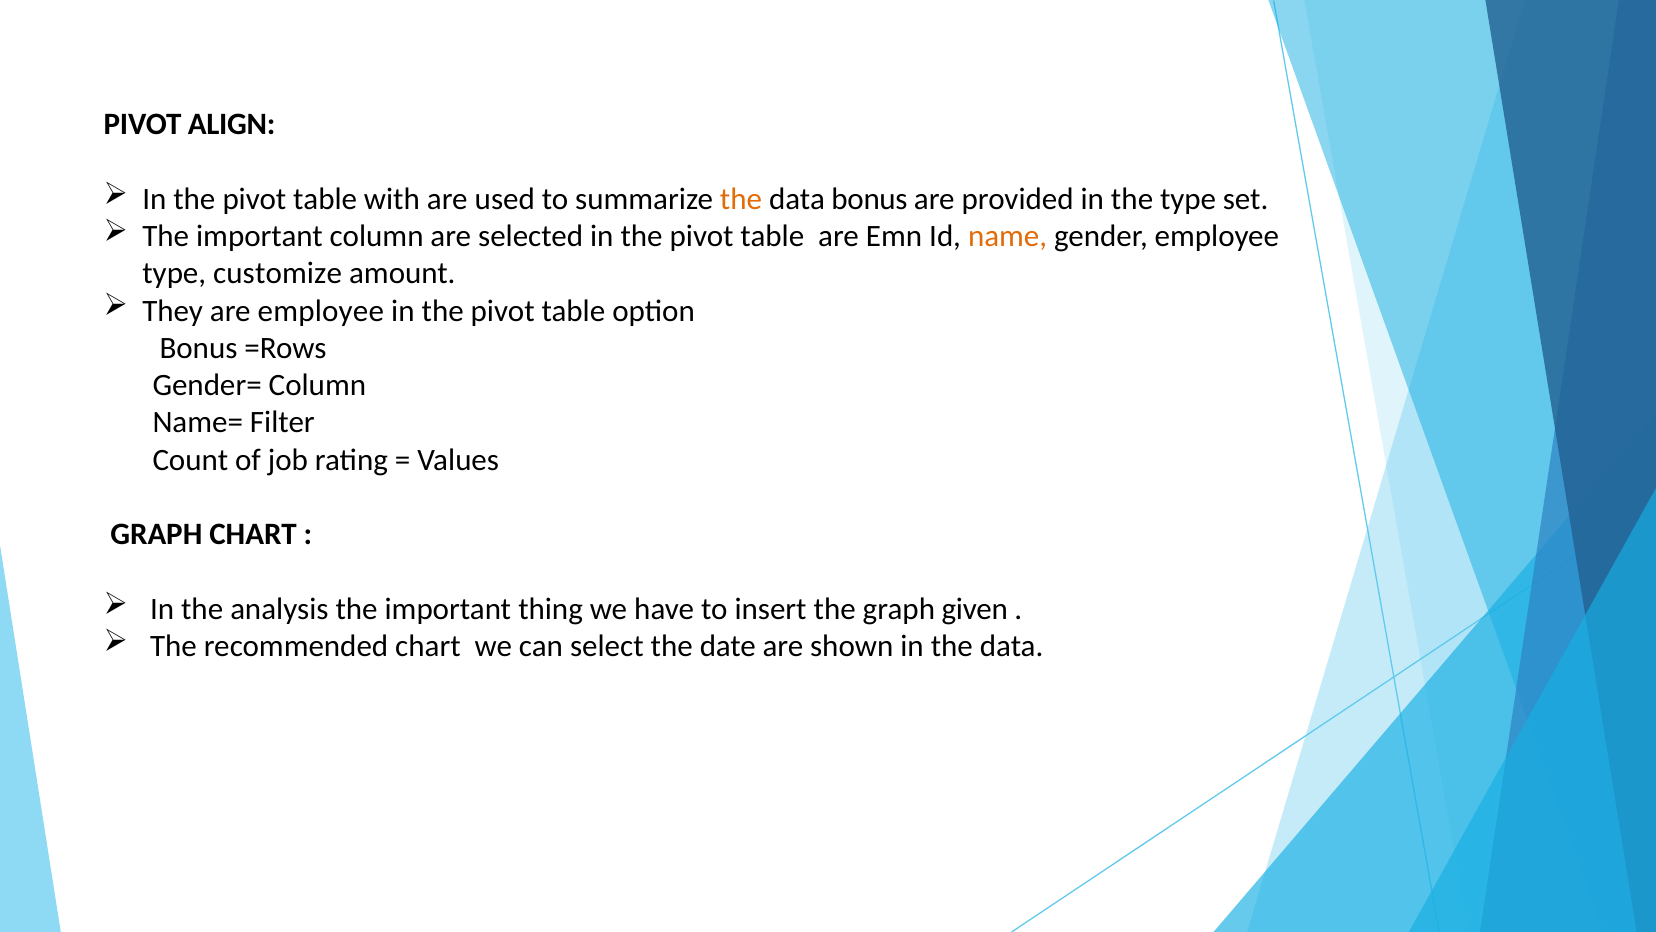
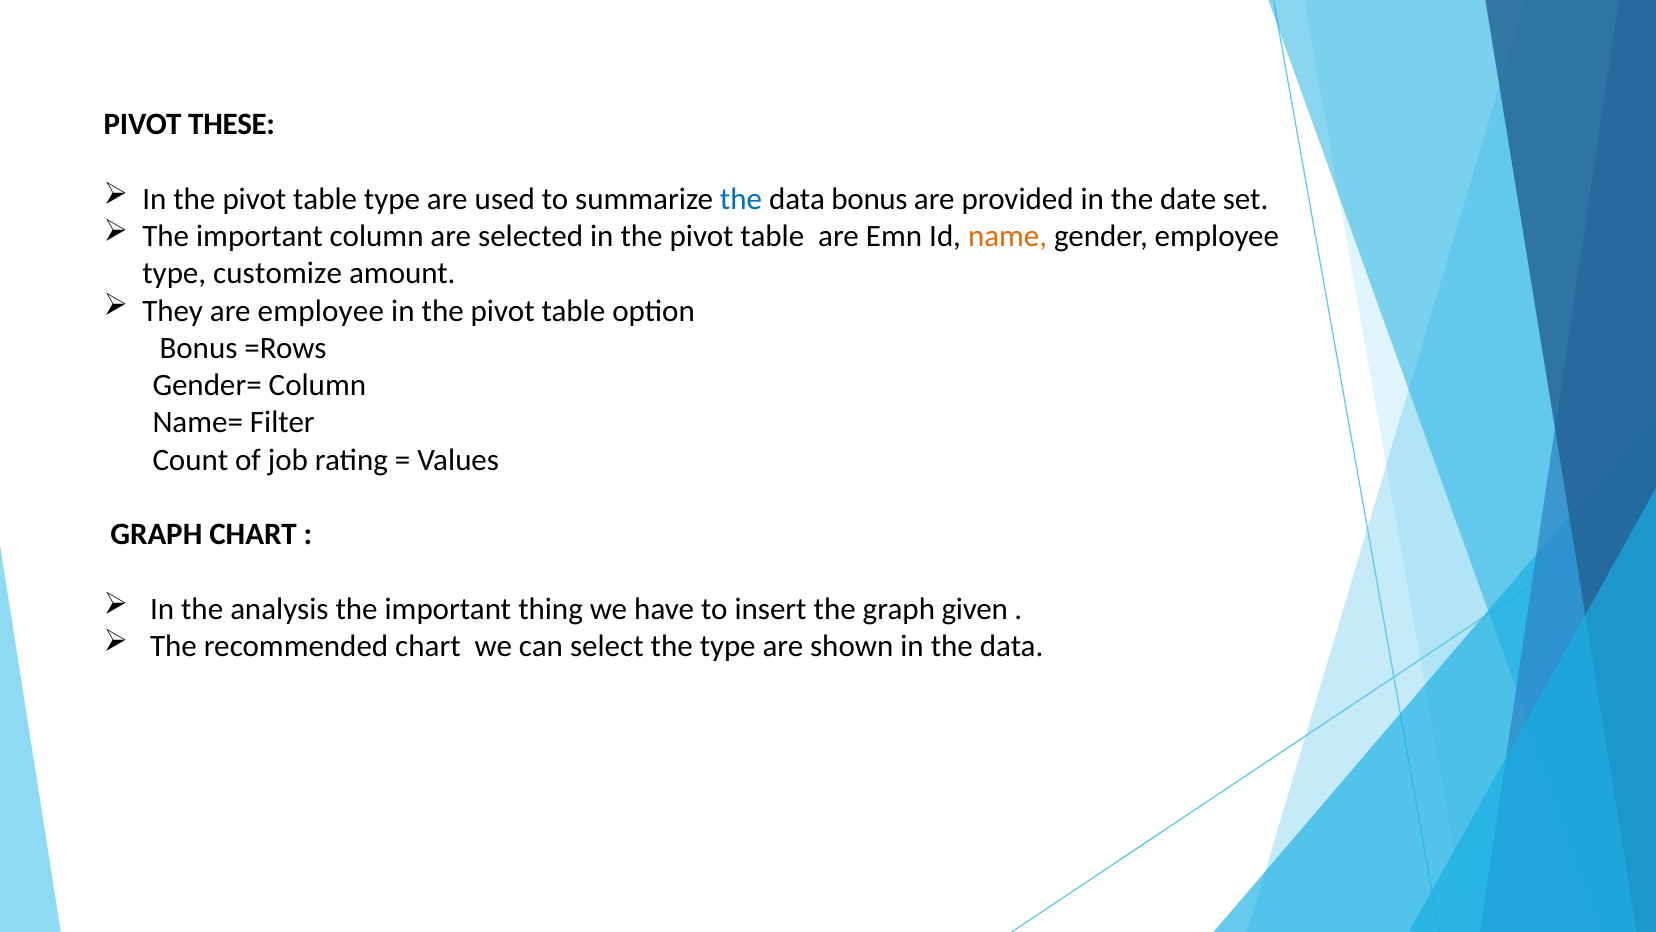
ALIGN: ALIGN -> THESE (232, 124)
table with: with -> type (392, 199)
the colour: orange -> blue (741, 199)
the type: type -> date (1188, 199)
the date: date -> type (728, 646)
